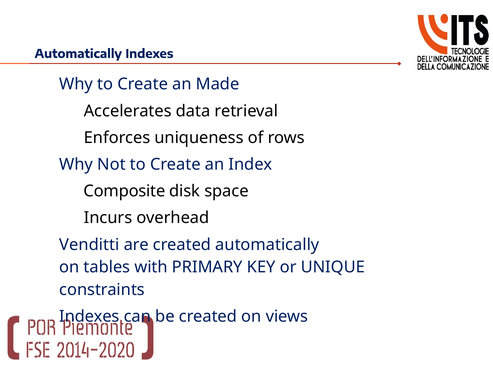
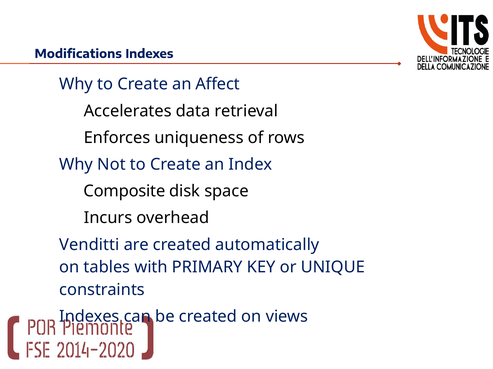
Automatically: Automatically -> Modifications (78, 54)
Made: Made -> Affect (218, 84)
